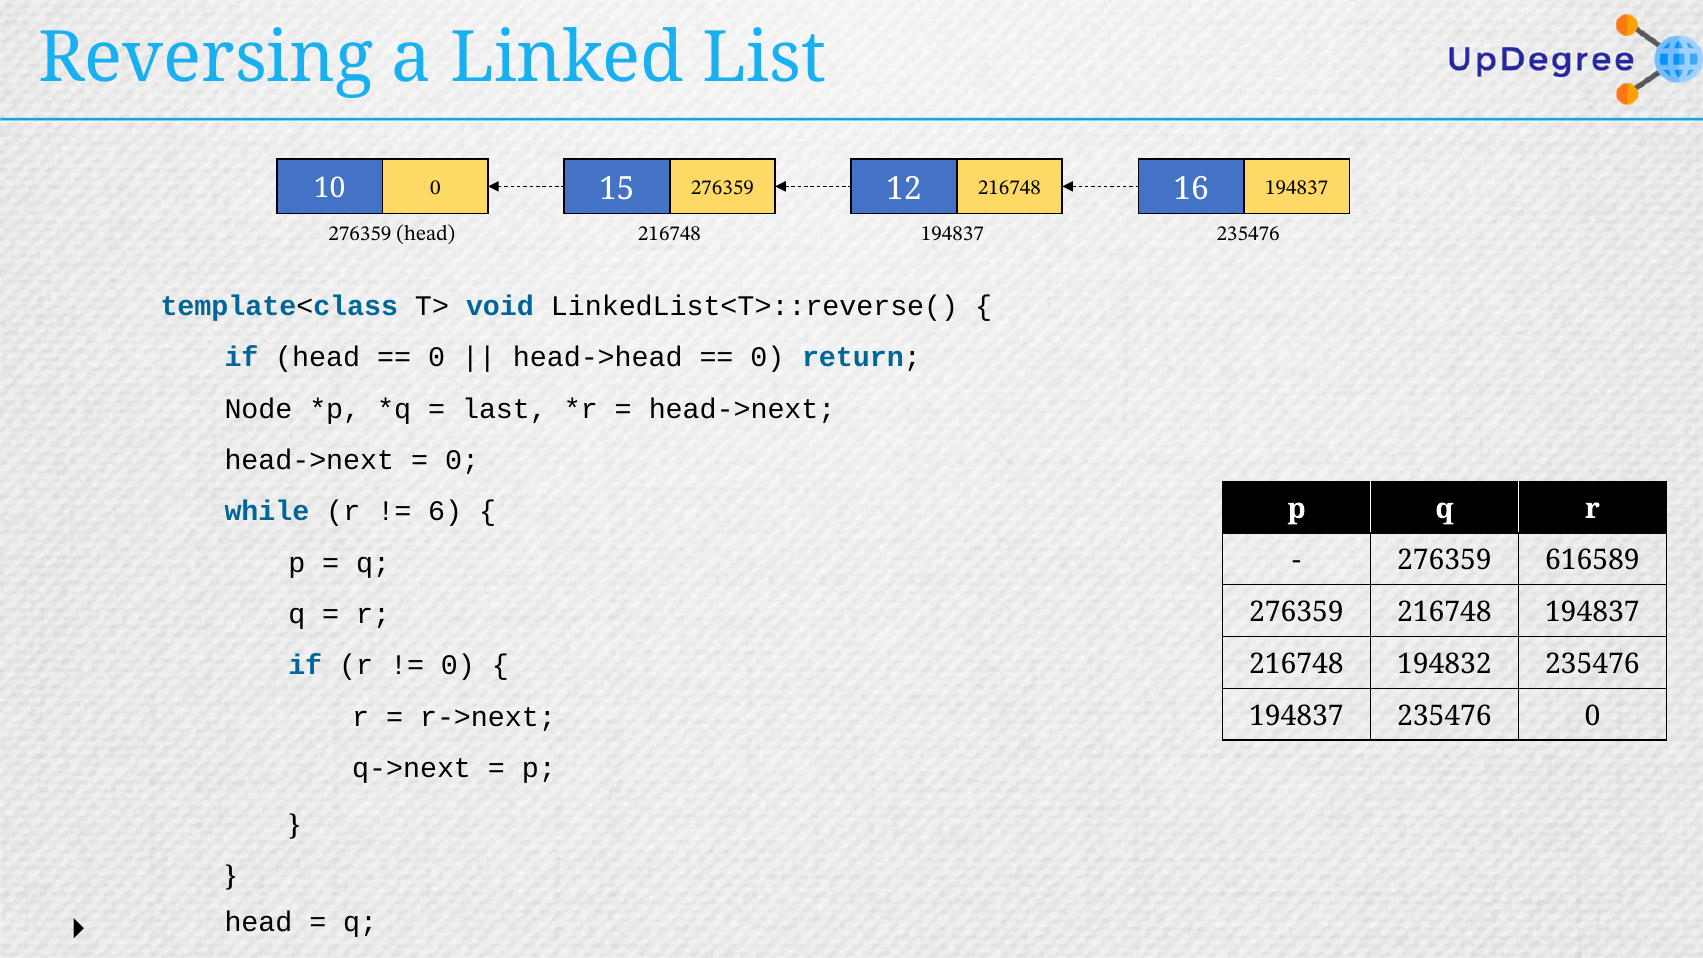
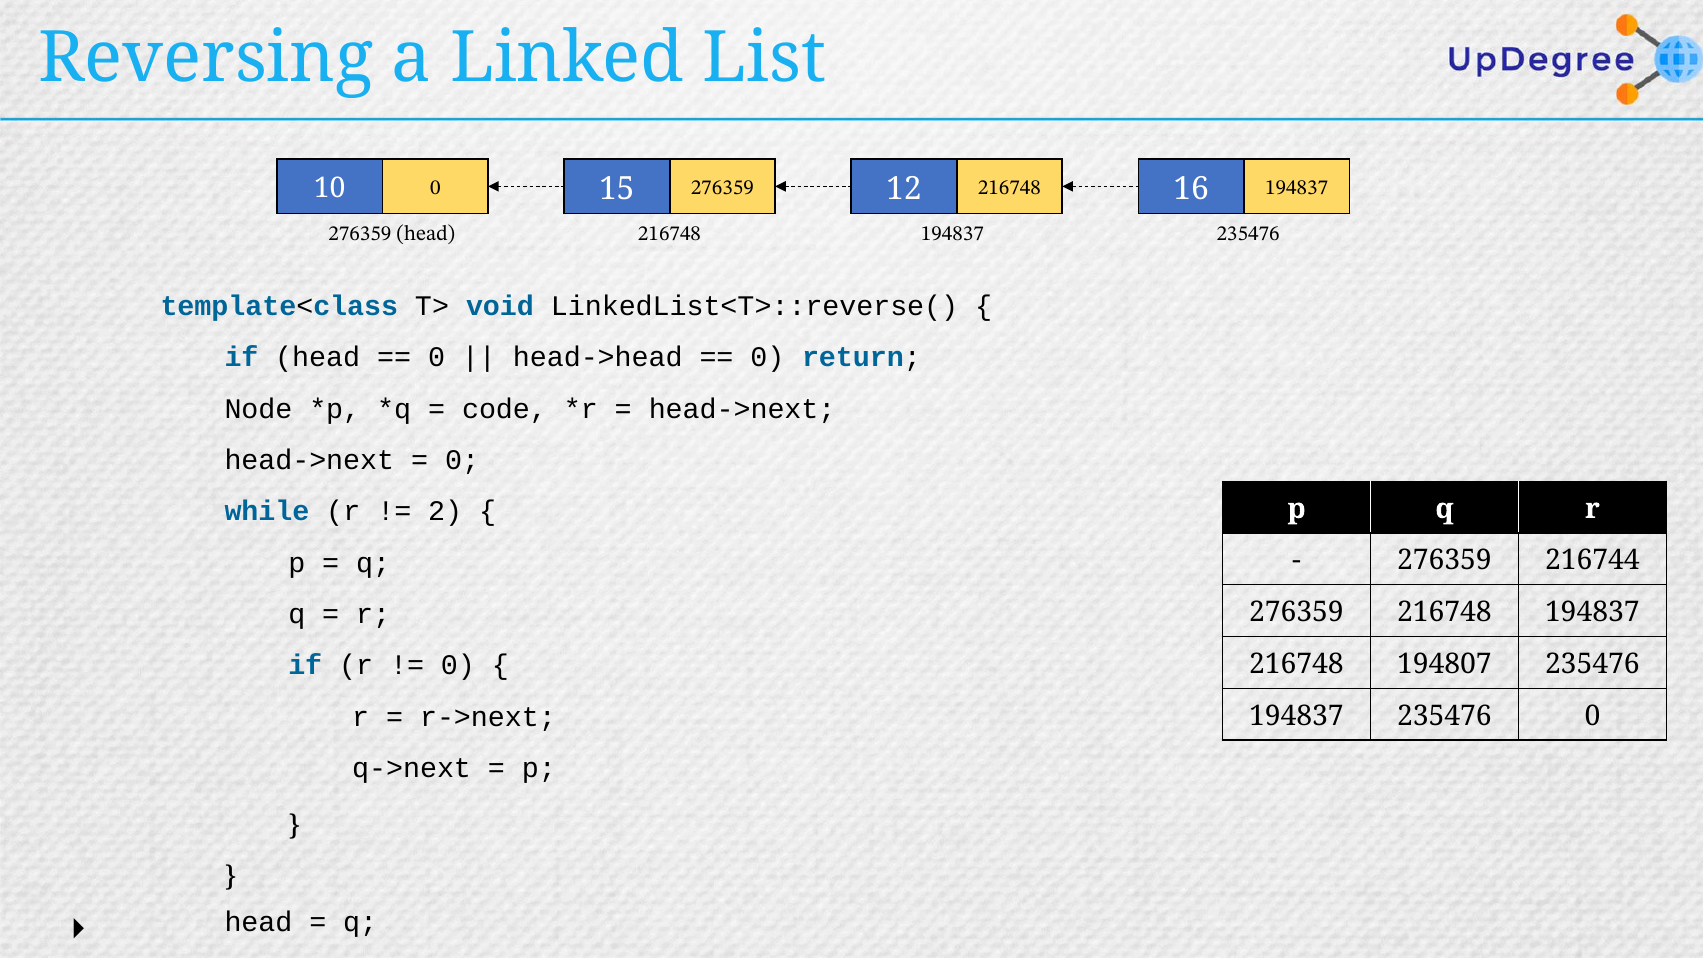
last: last -> code (505, 409)
6: 6 -> 2 (445, 511)
616589: 616589 -> 216744 (1592, 560)
194832: 194832 -> 194807 (1444, 664)
